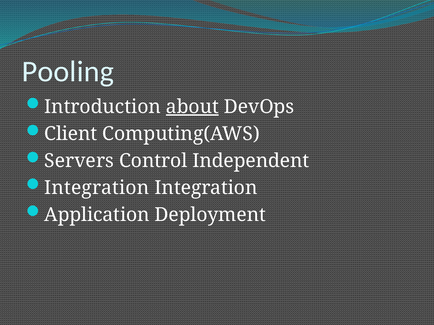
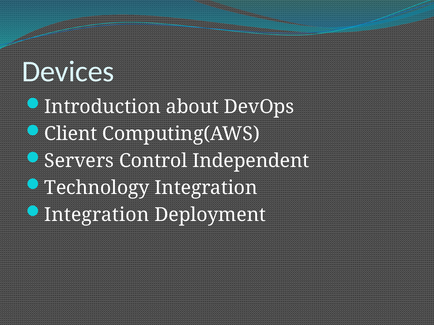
Pooling: Pooling -> Devices (68, 72)
about underline: present -> none (192, 107)
Integration: Integration -> Technology (97, 188)
Application: Application -> Integration (97, 215)
